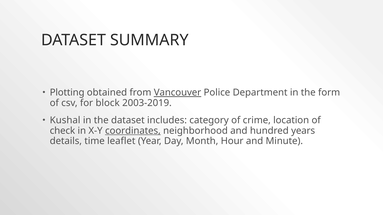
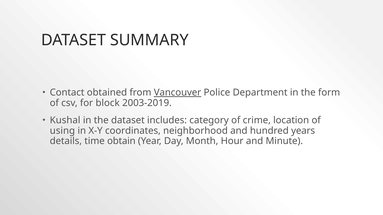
Plotting: Plotting -> Contact (67, 93)
check: check -> using (62, 131)
coordinates underline: present -> none (133, 131)
leaflet: leaflet -> obtain (121, 141)
